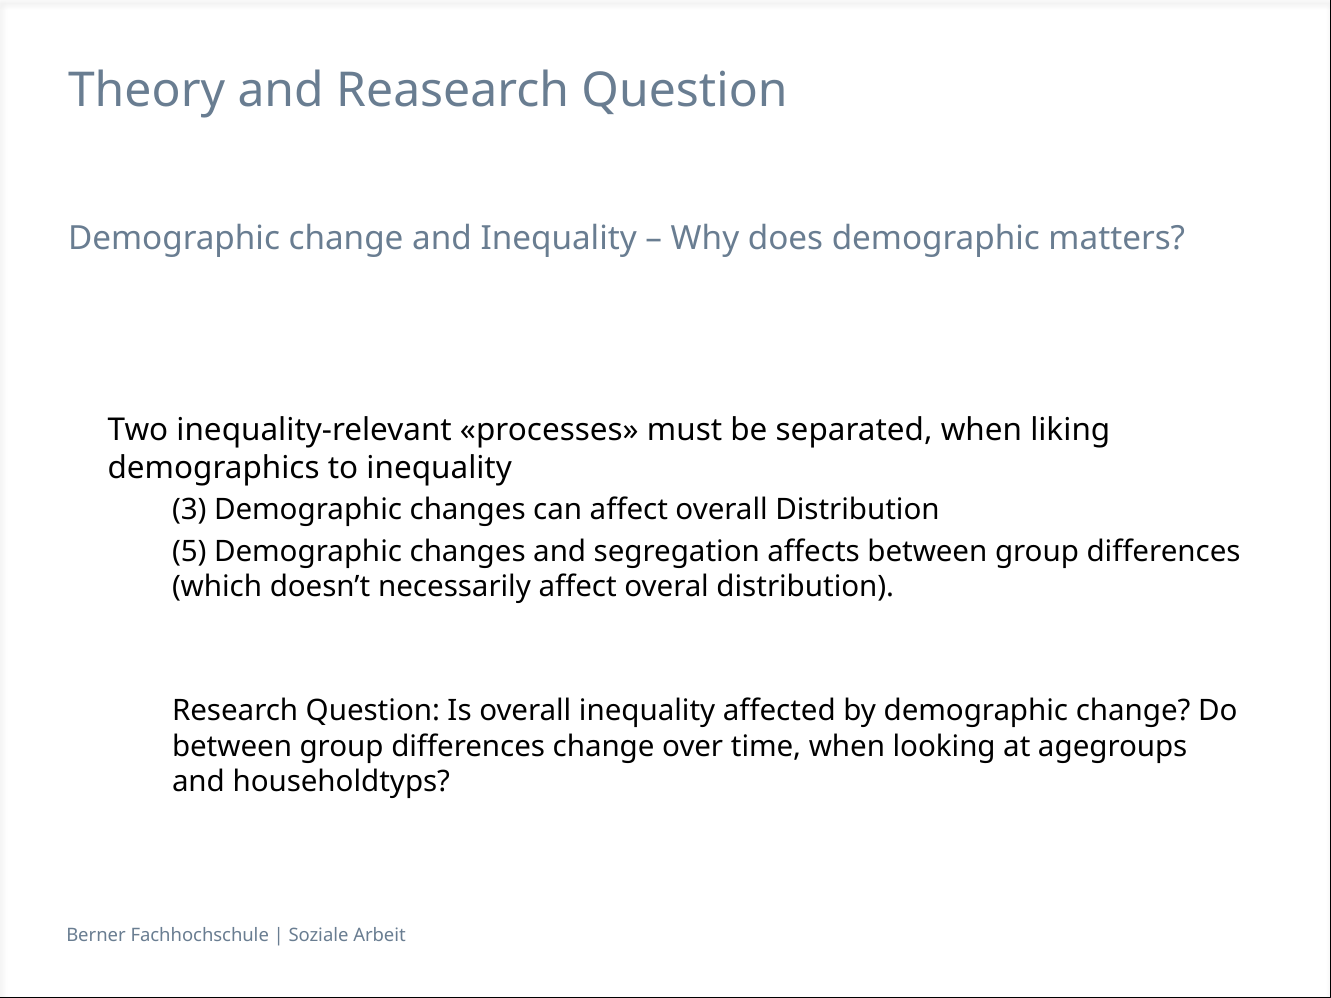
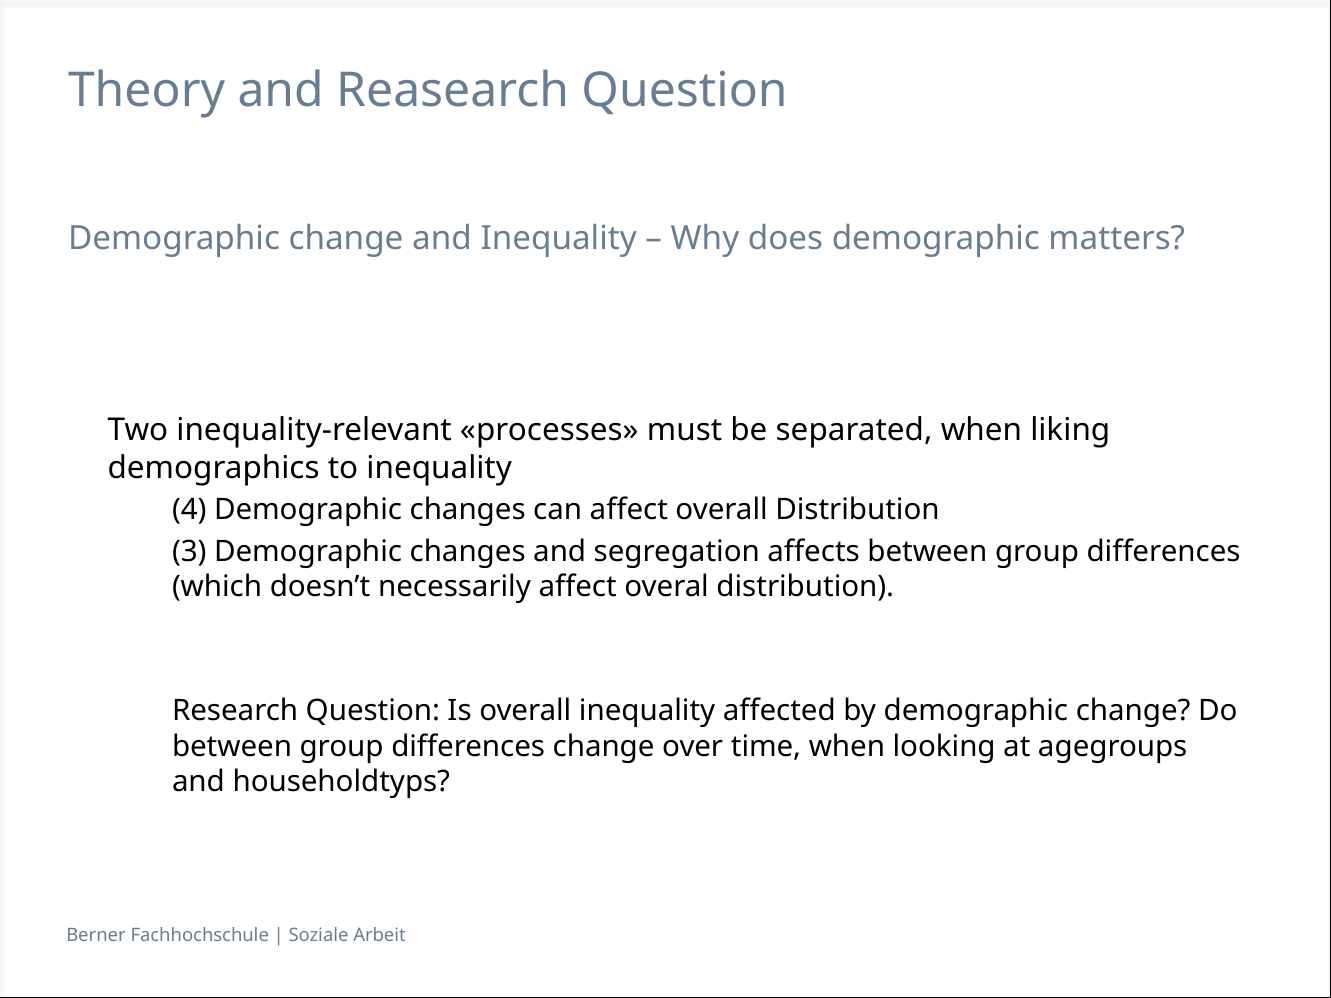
3: 3 -> 4 (189, 510)
5: 5 -> 3 (189, 552)
